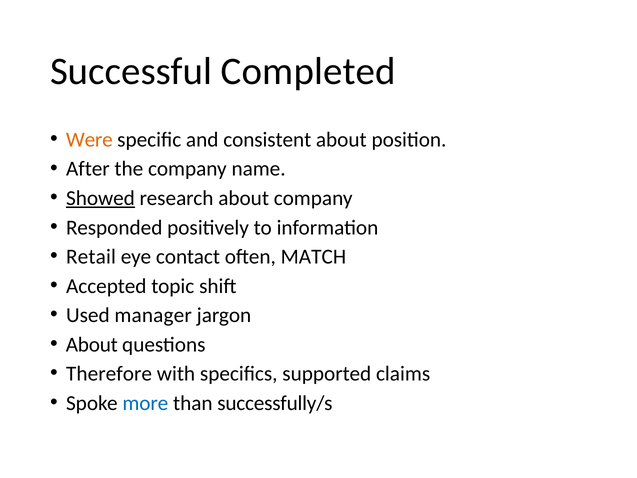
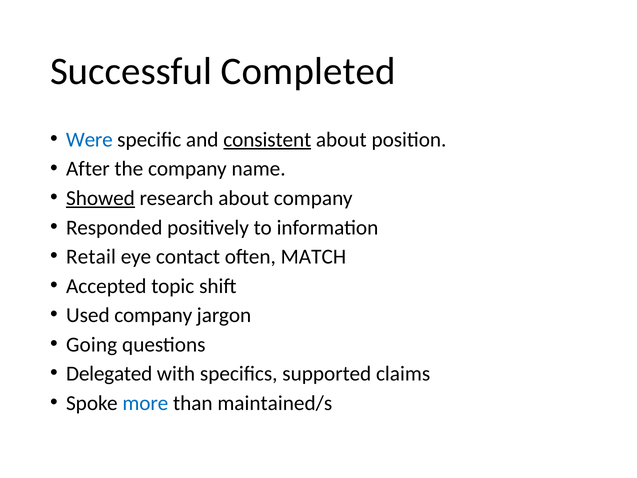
Were colour: orange -> blue (89, 140)
consistent underline: none -> present (267, 140)
Used manager: manager -> company (153, 315)
About: About -> Going (92, 344)
Therefore: Therefore -> Delegated (109, 374)
successfully/s: successfully/s -> maintained/s (275, 403)
